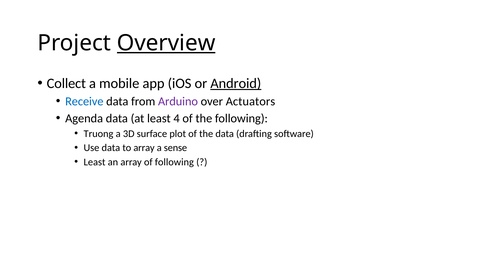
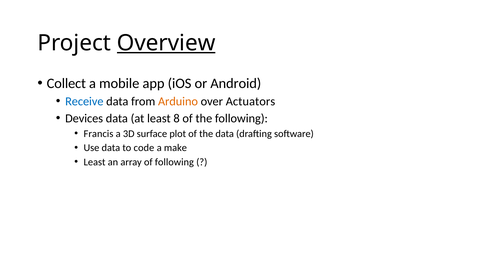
Android underline: present -> none (236, 83)
Arduino colour: purple -> orange (178, 101)
Agenda: Agenda -> Devices (84, 118)
4: 4 -> 8 (177, 118)
Truong: Truong -> Francis (98, 134)
to array: array -> code (144, 148)
sense: sense -> make (175, 148)
